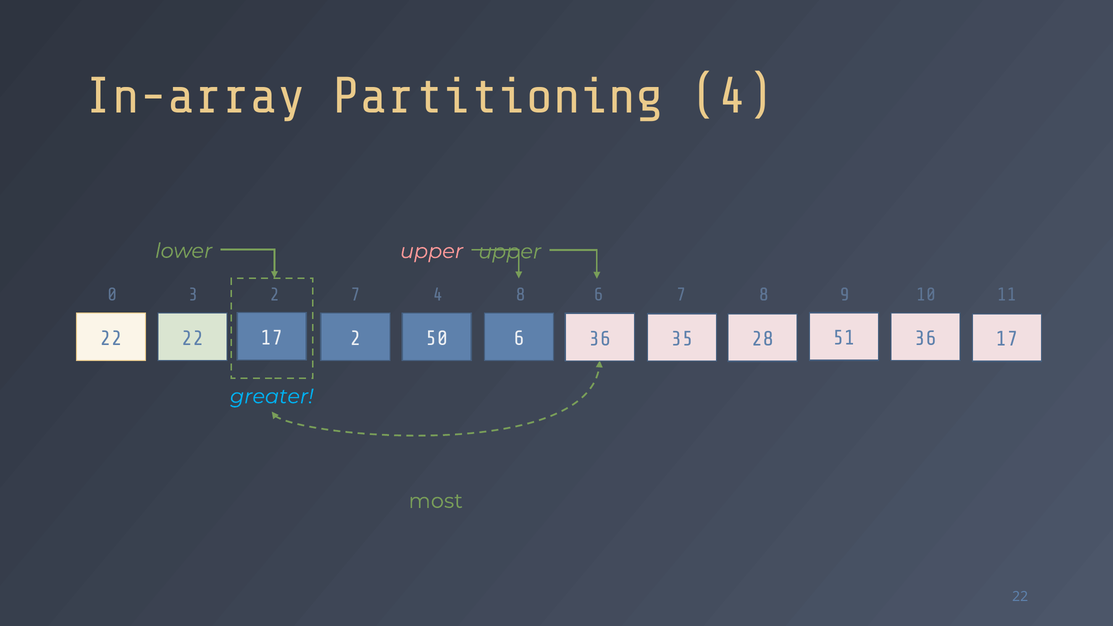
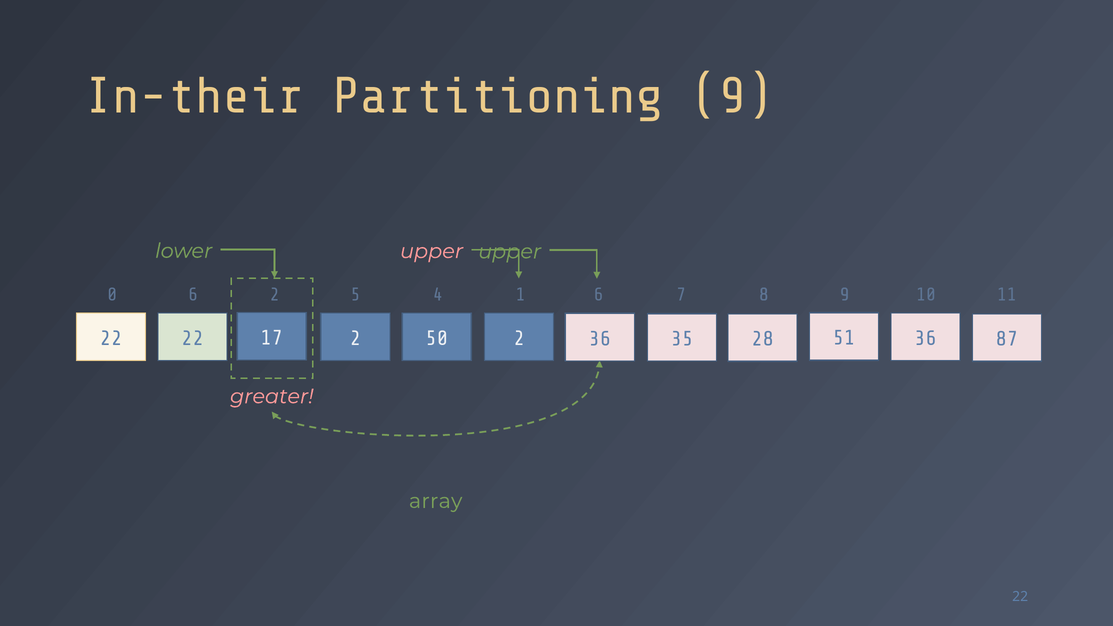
In-array: In-array -> In-their (195, 96)
Partitioning 4: 4 -> 9 (732, 96)
0 3: 3 -> 6 (193, 295)
2 7: 7 -> 5 (355, 295)
4 8: 8 -> 1 (521, 295)
2 6: 6 -> 2 (519, 338)
50 17: 17 -> 87 (1007, 339)
greater colour: light blue -> pink (272, 396)
most: most -> array (436, 501)
